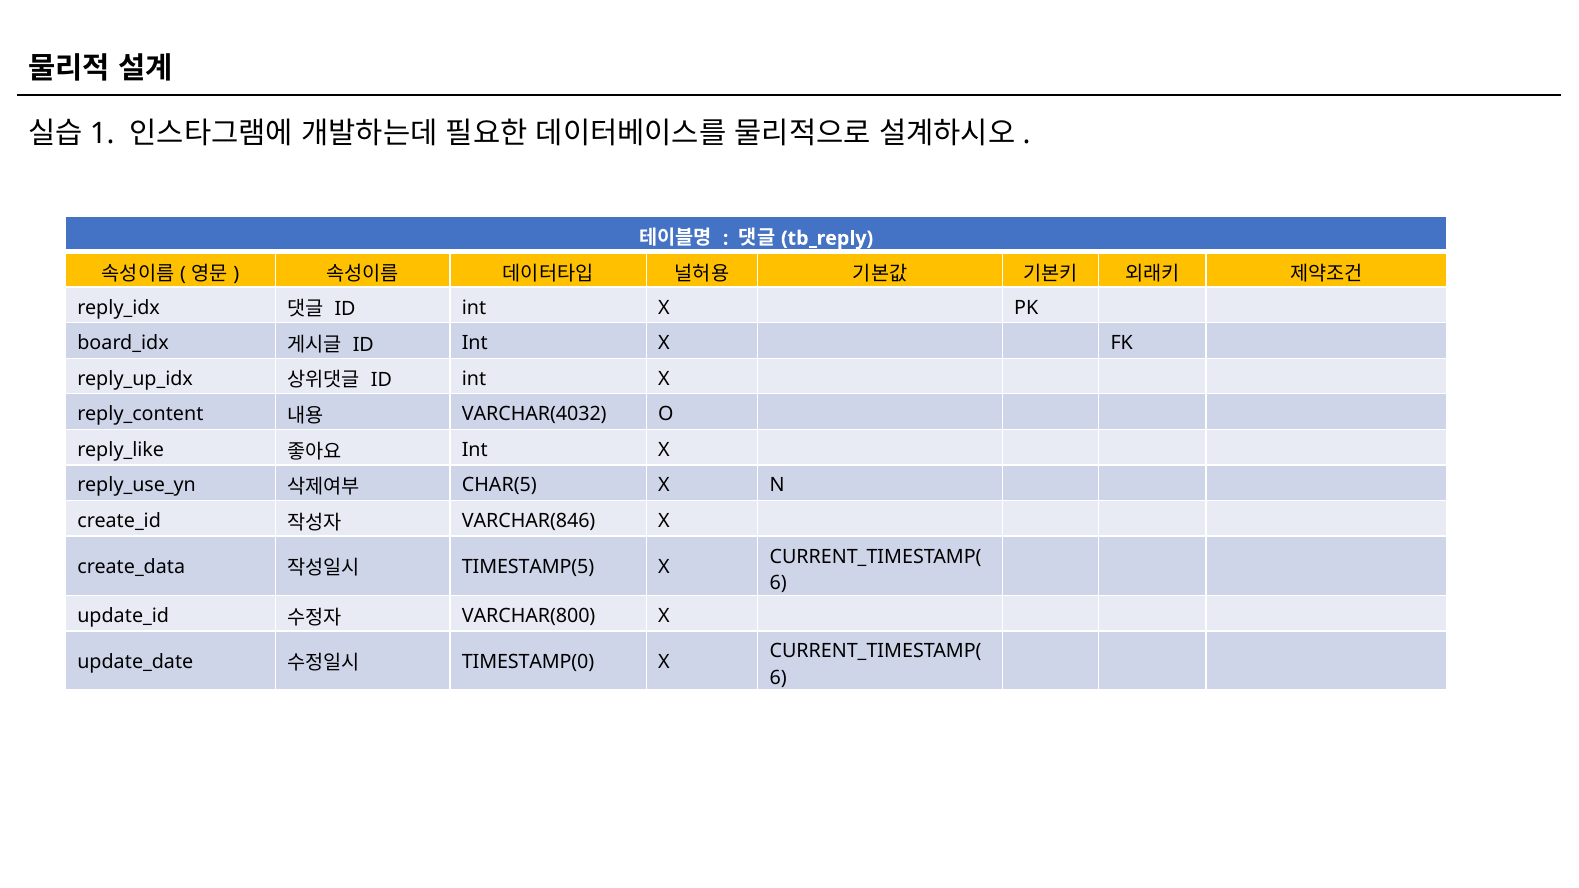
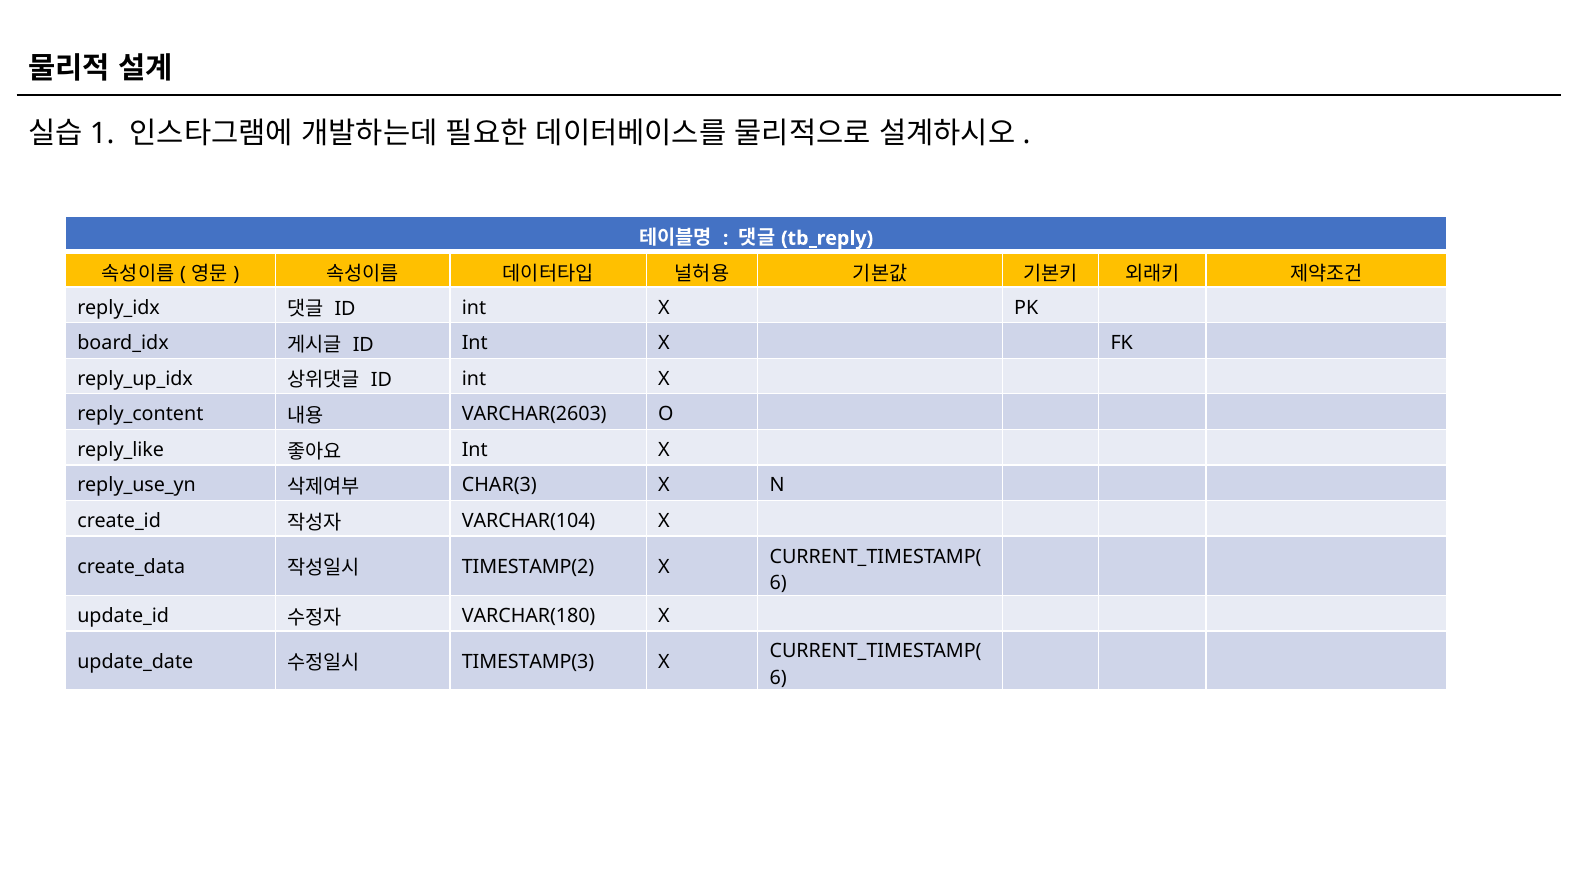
VARCHAR(4032: VARCHAR(4032 -> VARCHAR(2603 (534, 414)
CHAR(5: CHAR(5 -> CHAR(3 (499, 486)
VARCHAR(846: VARCHAR(846 -> VARCHAR(104 (529, 521)
TIMESTAMP(5: TIMESTAMP(5 -> TIMESTAMP(2 (528, 567)
VARCHAR(800: VARCHAR(800 -> VARCHAR(180 (529, 616)
TIMESTAMP(0: TIMESTAMP(0 -> TIMESTAMP(3 (528, 662)
